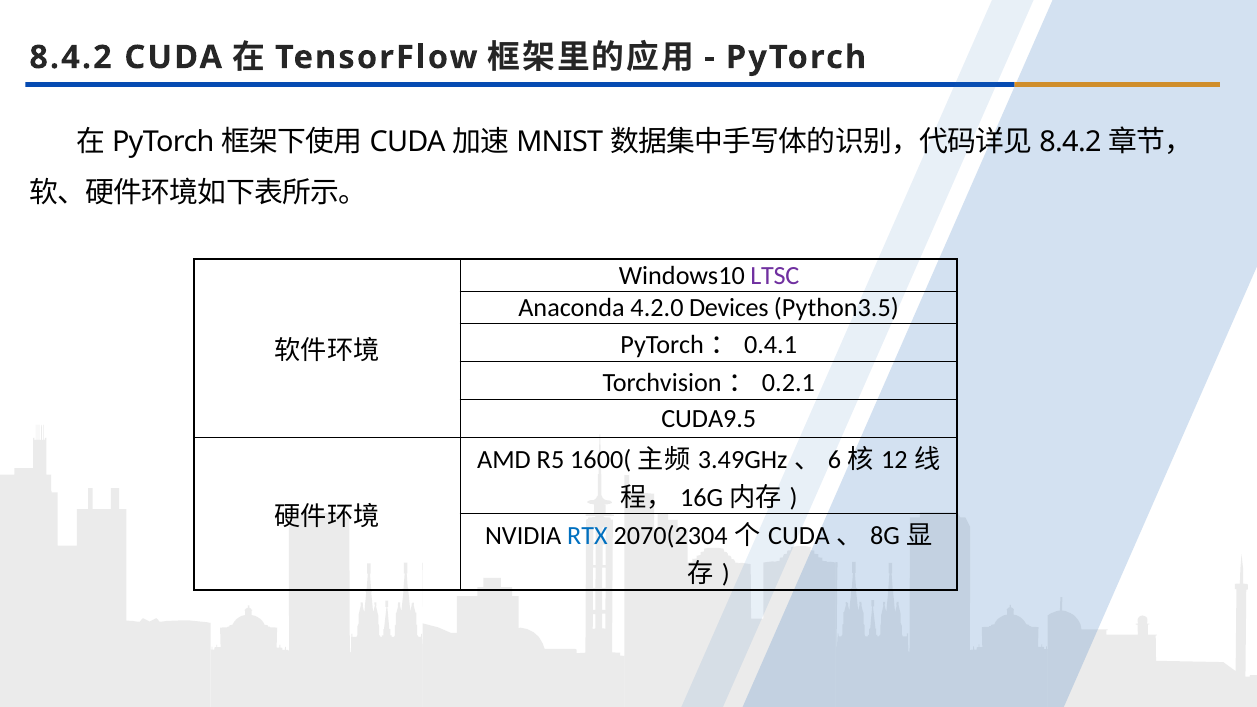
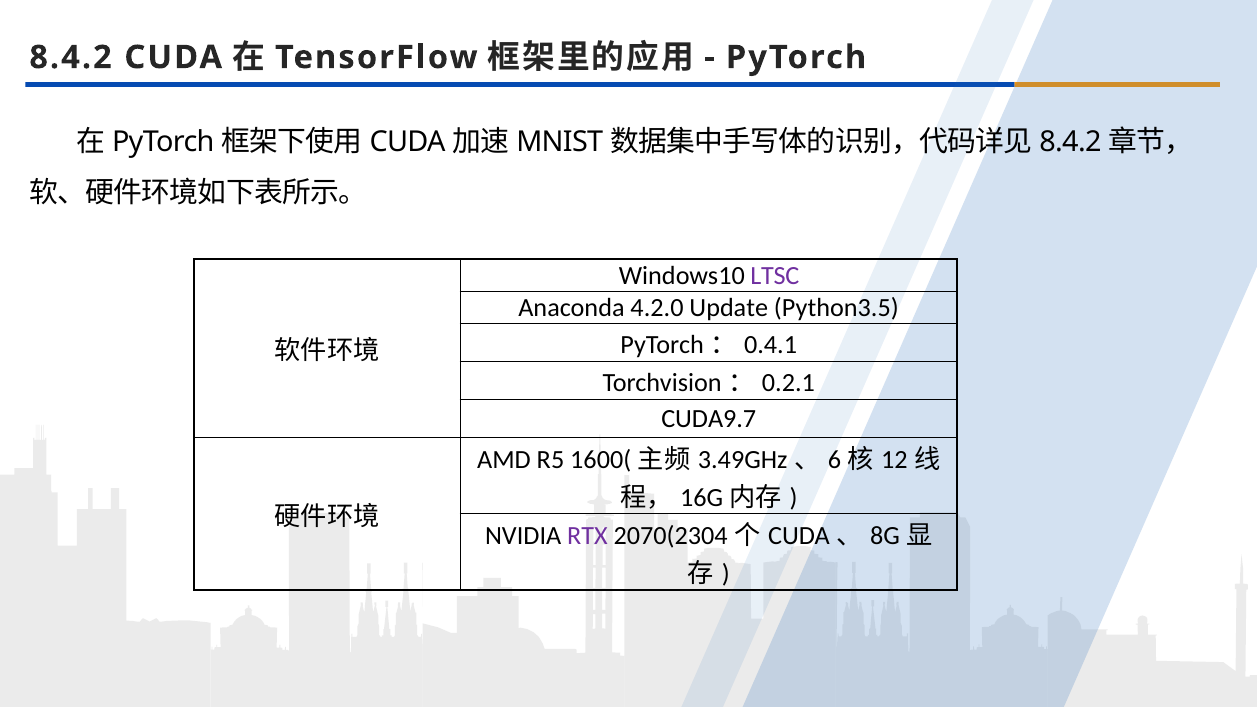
Devices: Devices -> Update (729, 308)
CUDA9.5: CUDA9.5 -> CUDA9.7 (709, 419)
RTX colour: blue -> purple (587, 536)
